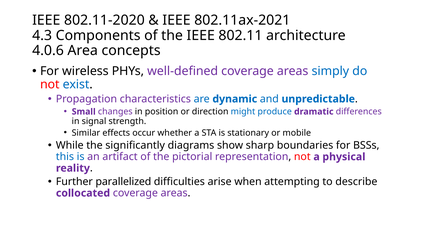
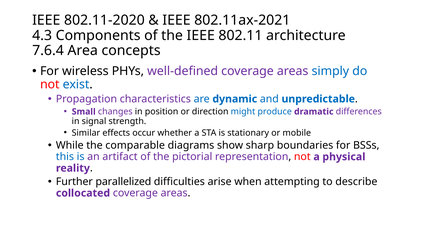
4.0.6: 4.0.6 -> 7.6.4 (48, 51)
significantly: significantly -> comparable (135, 146)
